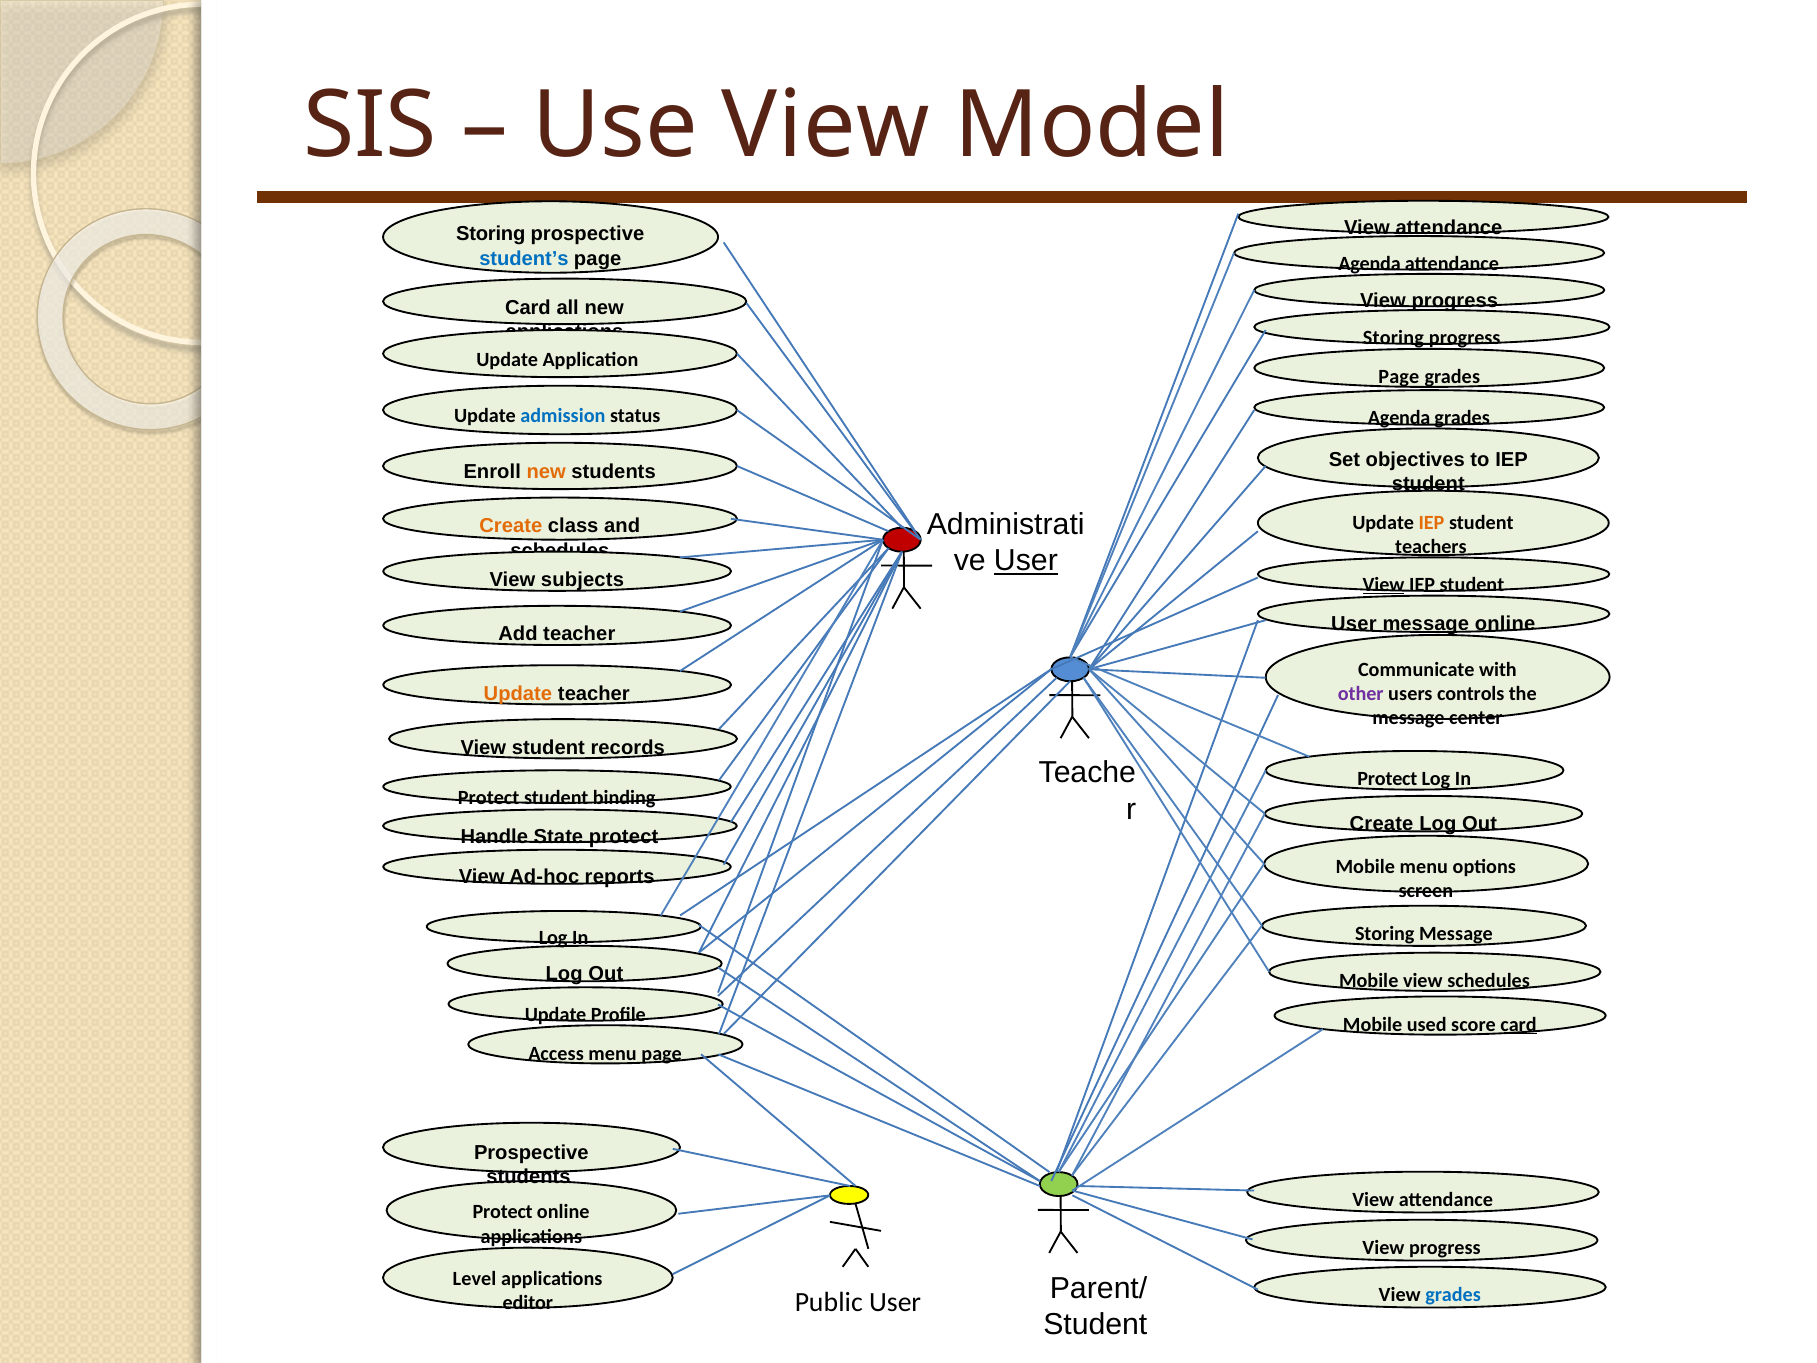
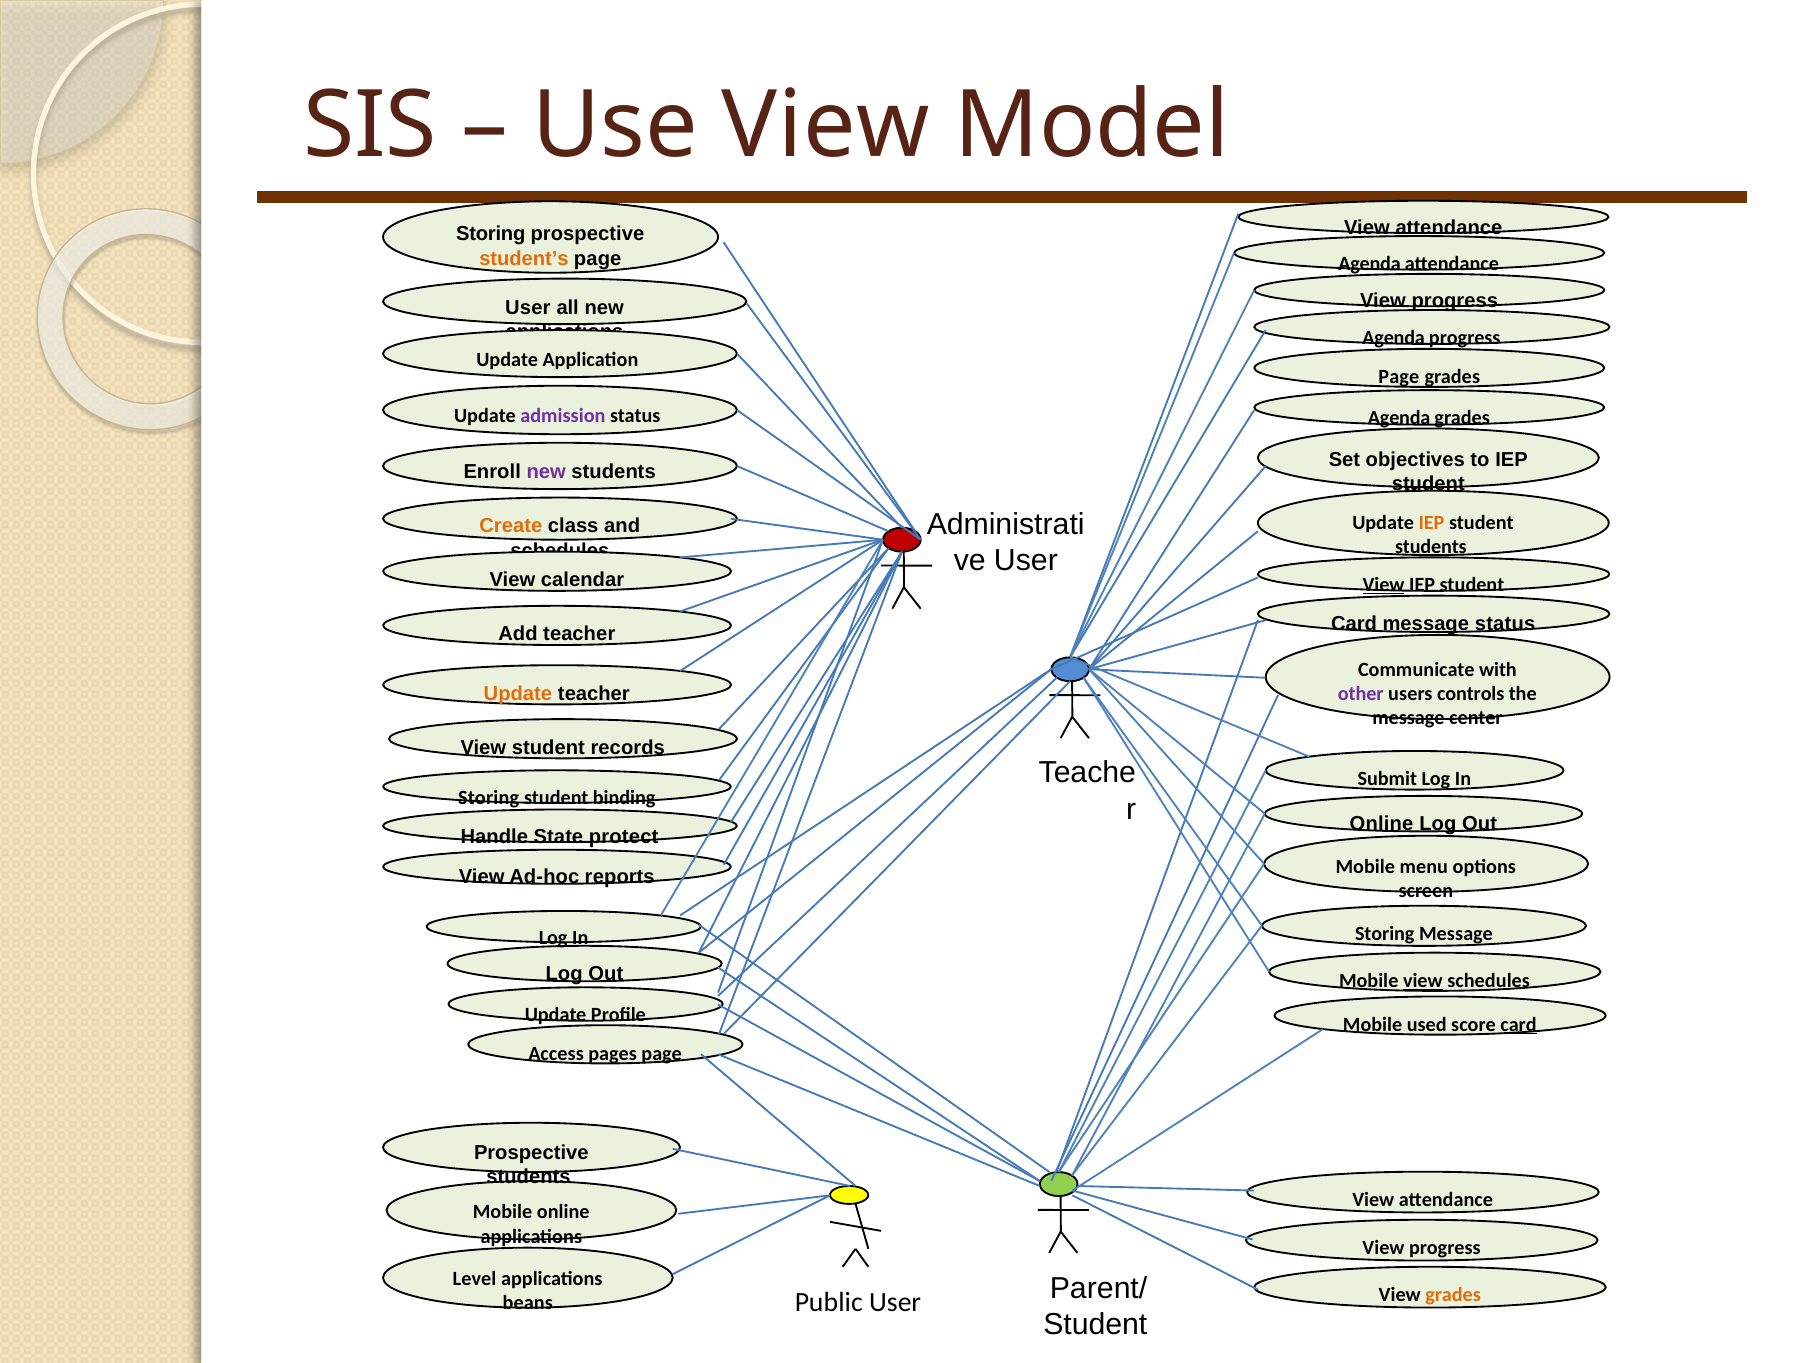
student’s colour: blue -> orange (524, 258)
Card: Card -> User (528, 308)
Storing: Storing -> Agenda (1394, 338)
admission colour: blue -> purple (563, 415)
new colour: orange -> purple (546, 472)
teachers: teachers -> students (1431, 547)
User underline: present -> none (1026, 561)
subjects: subjects -> calendar (583, 580)
User: User -> Card (1354, 623)
message online: online -> status (1505, 623)
Protect: Protect -> Submit (1387, 779)
Protect: Protect -> Storing (489, 797)
Create: Create -> Online (1382, 824)
view underline: none -> present (1423, 981)
Access menu: menu -> pages (613, 1053)
Protect: Protect -> Mobile (503, 1212)
grades colour: blue -> orange (1453, 1295)
editor: editor -> beans (528, 1303)
